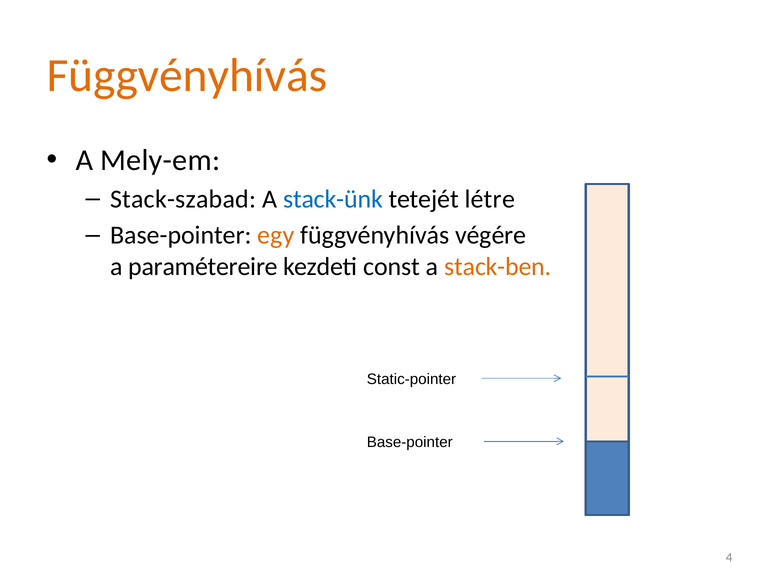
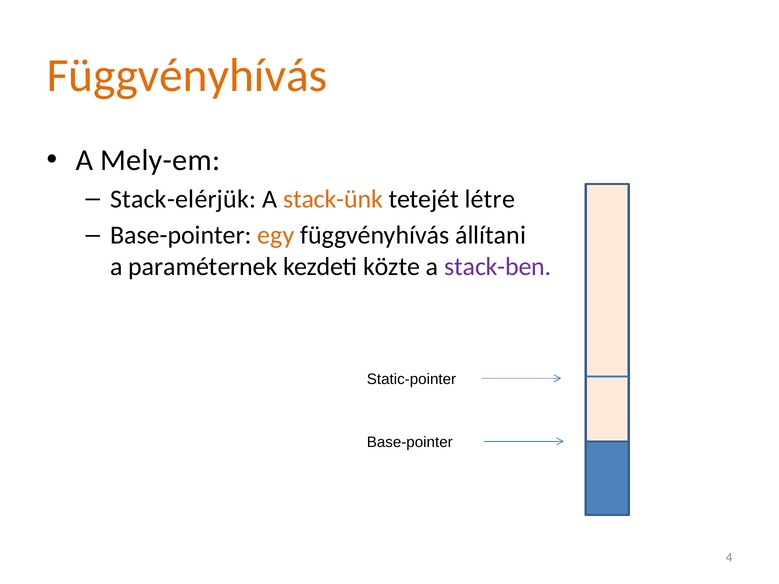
Stack-szabad: Stack-szabad -> Stack-elérjük (183, 199)
stack-ünk colour: blue -> orange (333, 199)
végére: végére -> állítani (491, 236)
paramétereire: paramétereire -> paraméternek (203, 267)
const: const -> közte (392, 267)
stack-ben colour: orange -> purple (498, 267)
